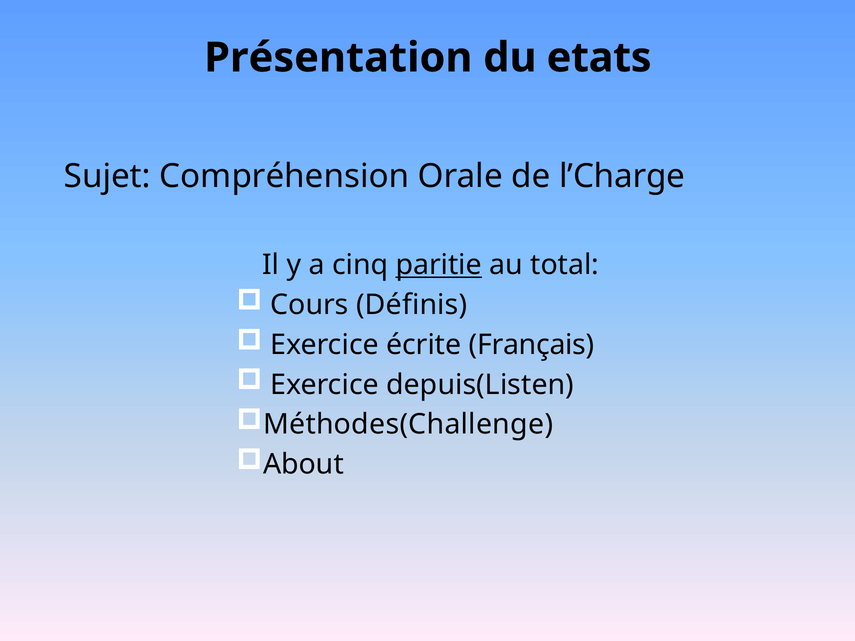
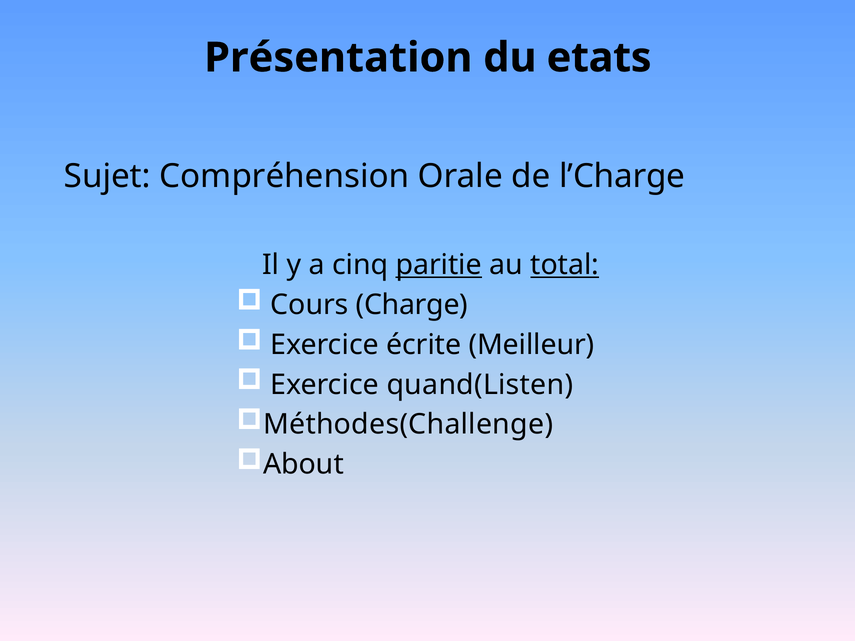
total underline: none -> present (565, 265)
Définis: Définis -> Charge (412, 305)
Français: Français -> Meilleur (532, 345)
depuis(Listen: depuis(Listen -> quand(Listen (480, 385)
